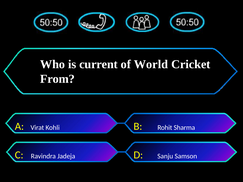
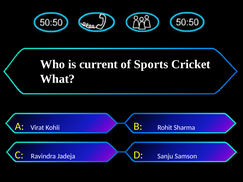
World: World -> Sports (151, 64)
From: From -> What (57, 79)
